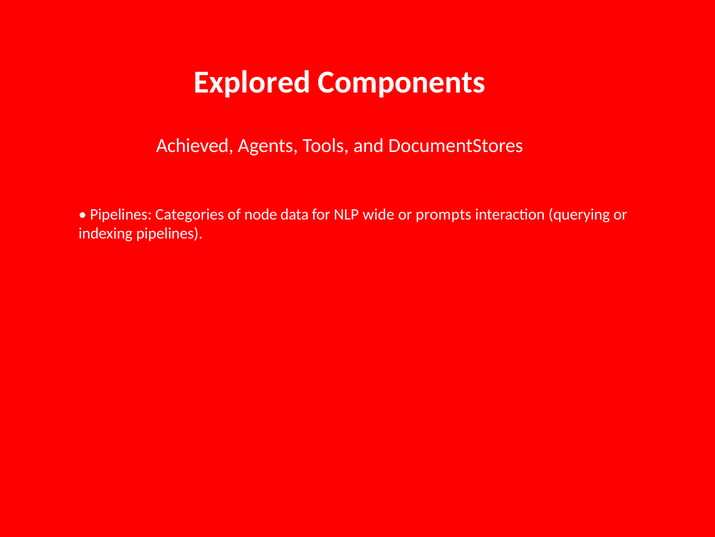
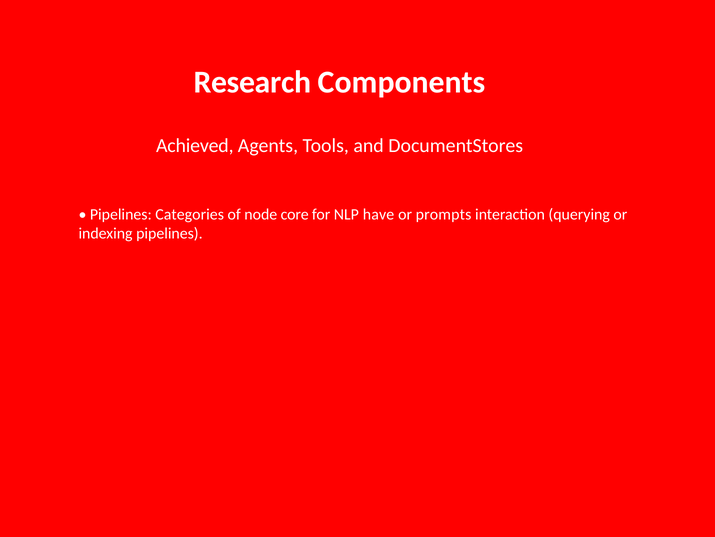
Explored: Explored -> Research (252, 82)
data: data -> core (295, 214)
wide: wide -> have (379, 214)
